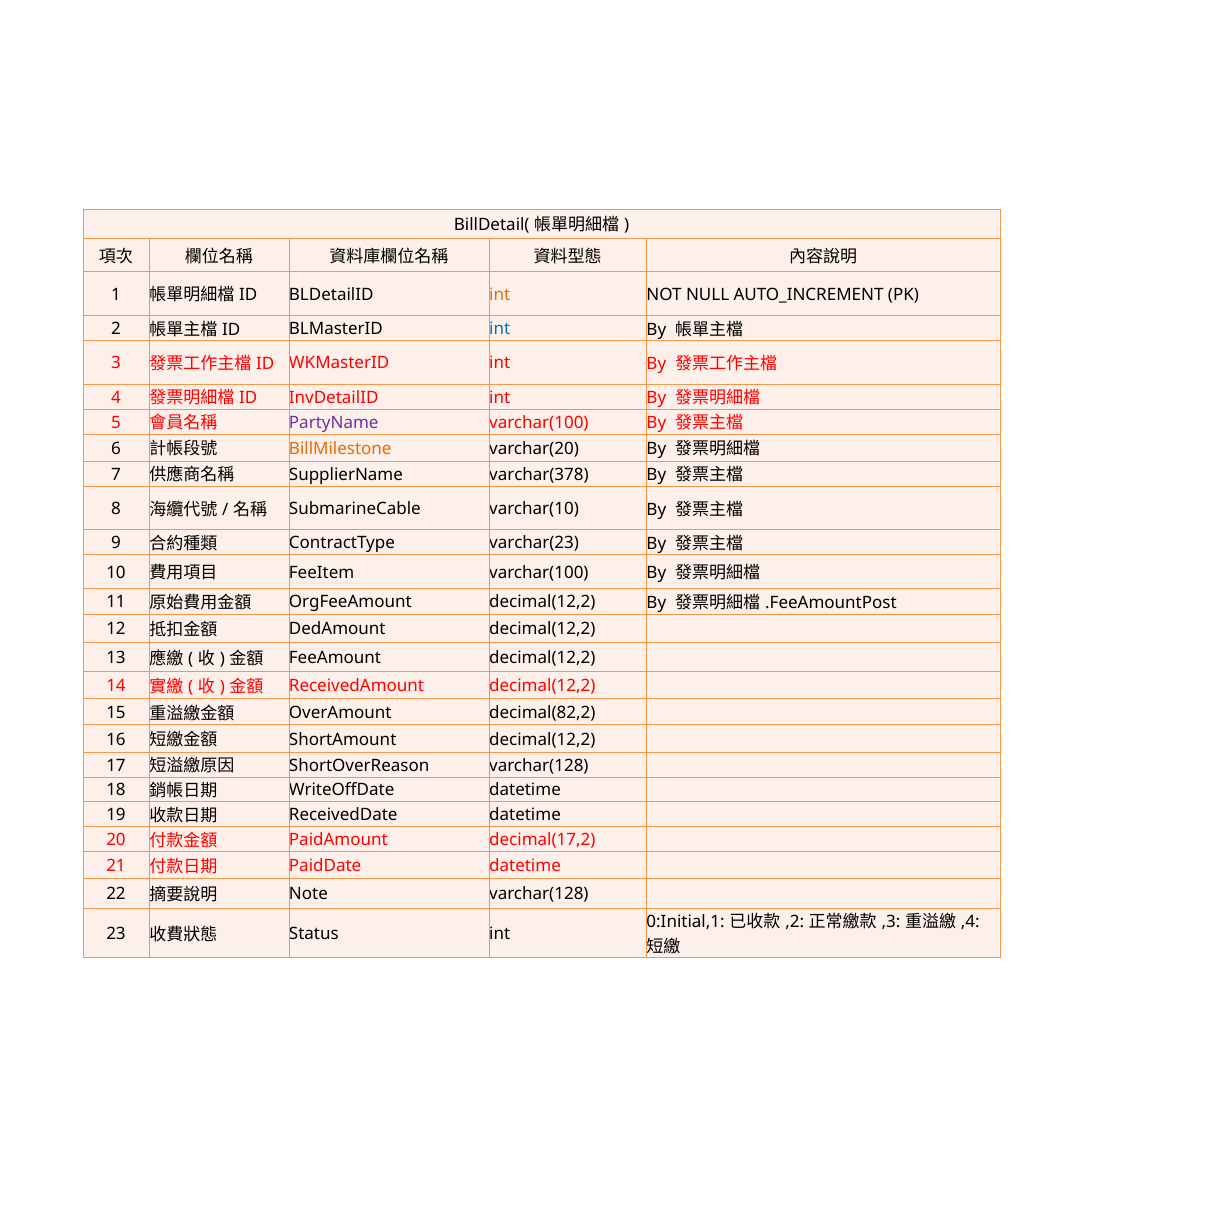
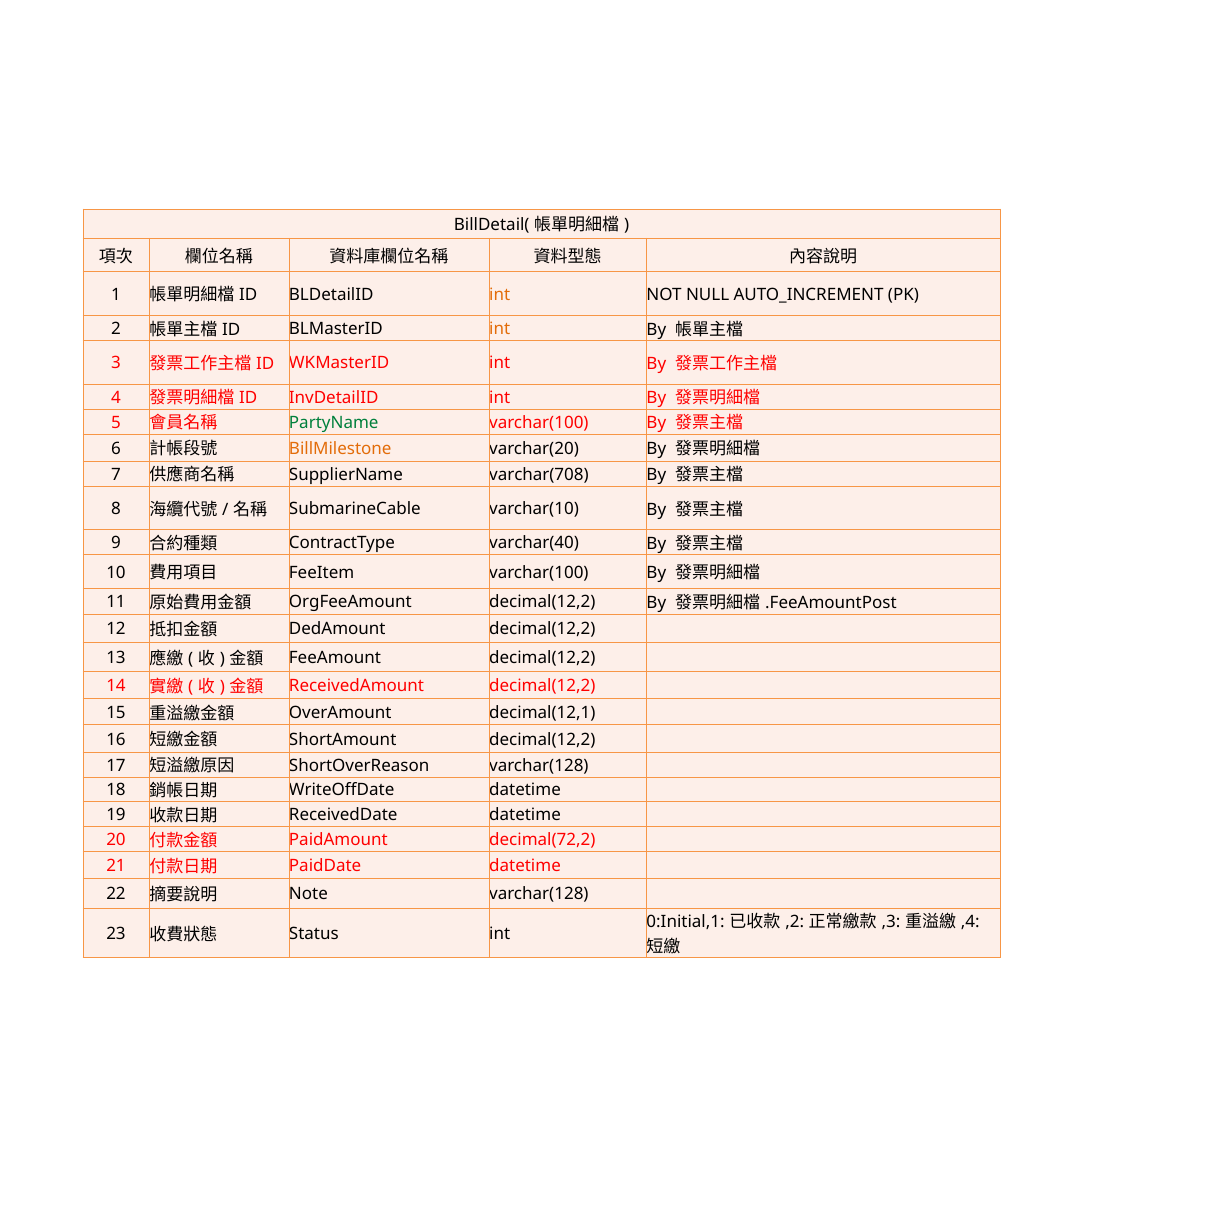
int colour: blue -> orange (500, 329)
PartyName colour: purple -> green (334, 423)
varchar(378: varchar(378 -> varchar(708 (539, 474)
varchar(23: varchar(23 -> varchar(40 (534, 543)
decimal(82,2: decimal(82,2 -> decimal(12,1 (542, 713)
decimal(17,2: decimal(17,2 -> decimal(72,2 (542, 840)
